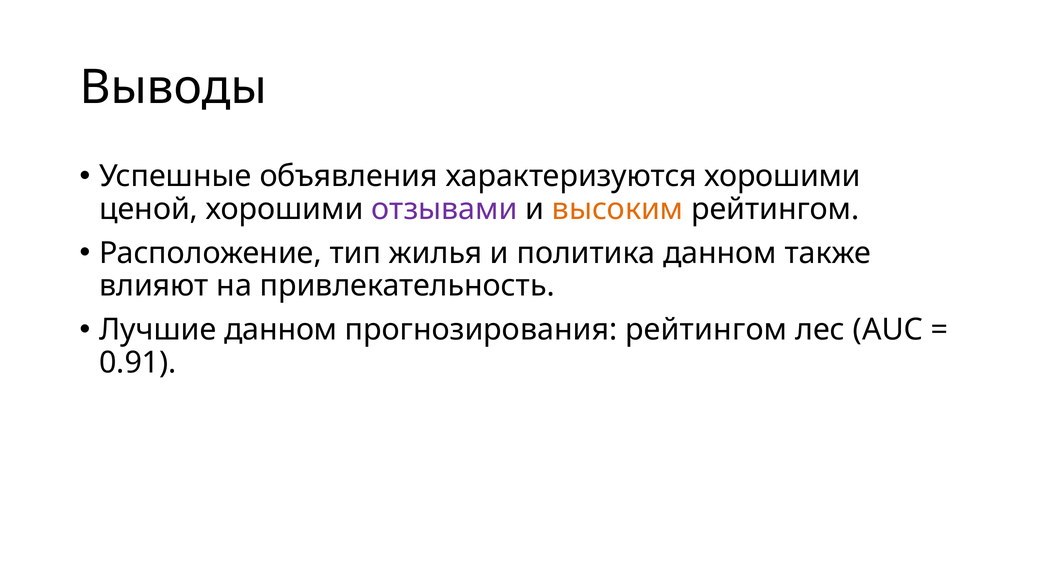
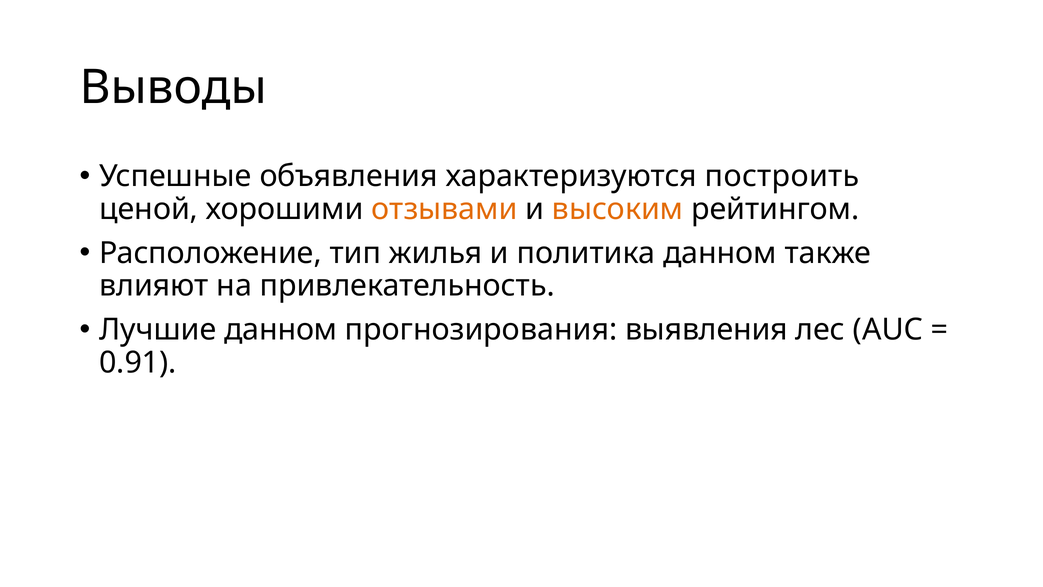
характеризуются хорошими: хорошими -> построить (782, 176)
отзывами colour: purple -> orange (444, 209)
прогнозирования рейтингом: рейтингом -> выявления (706, 330)
